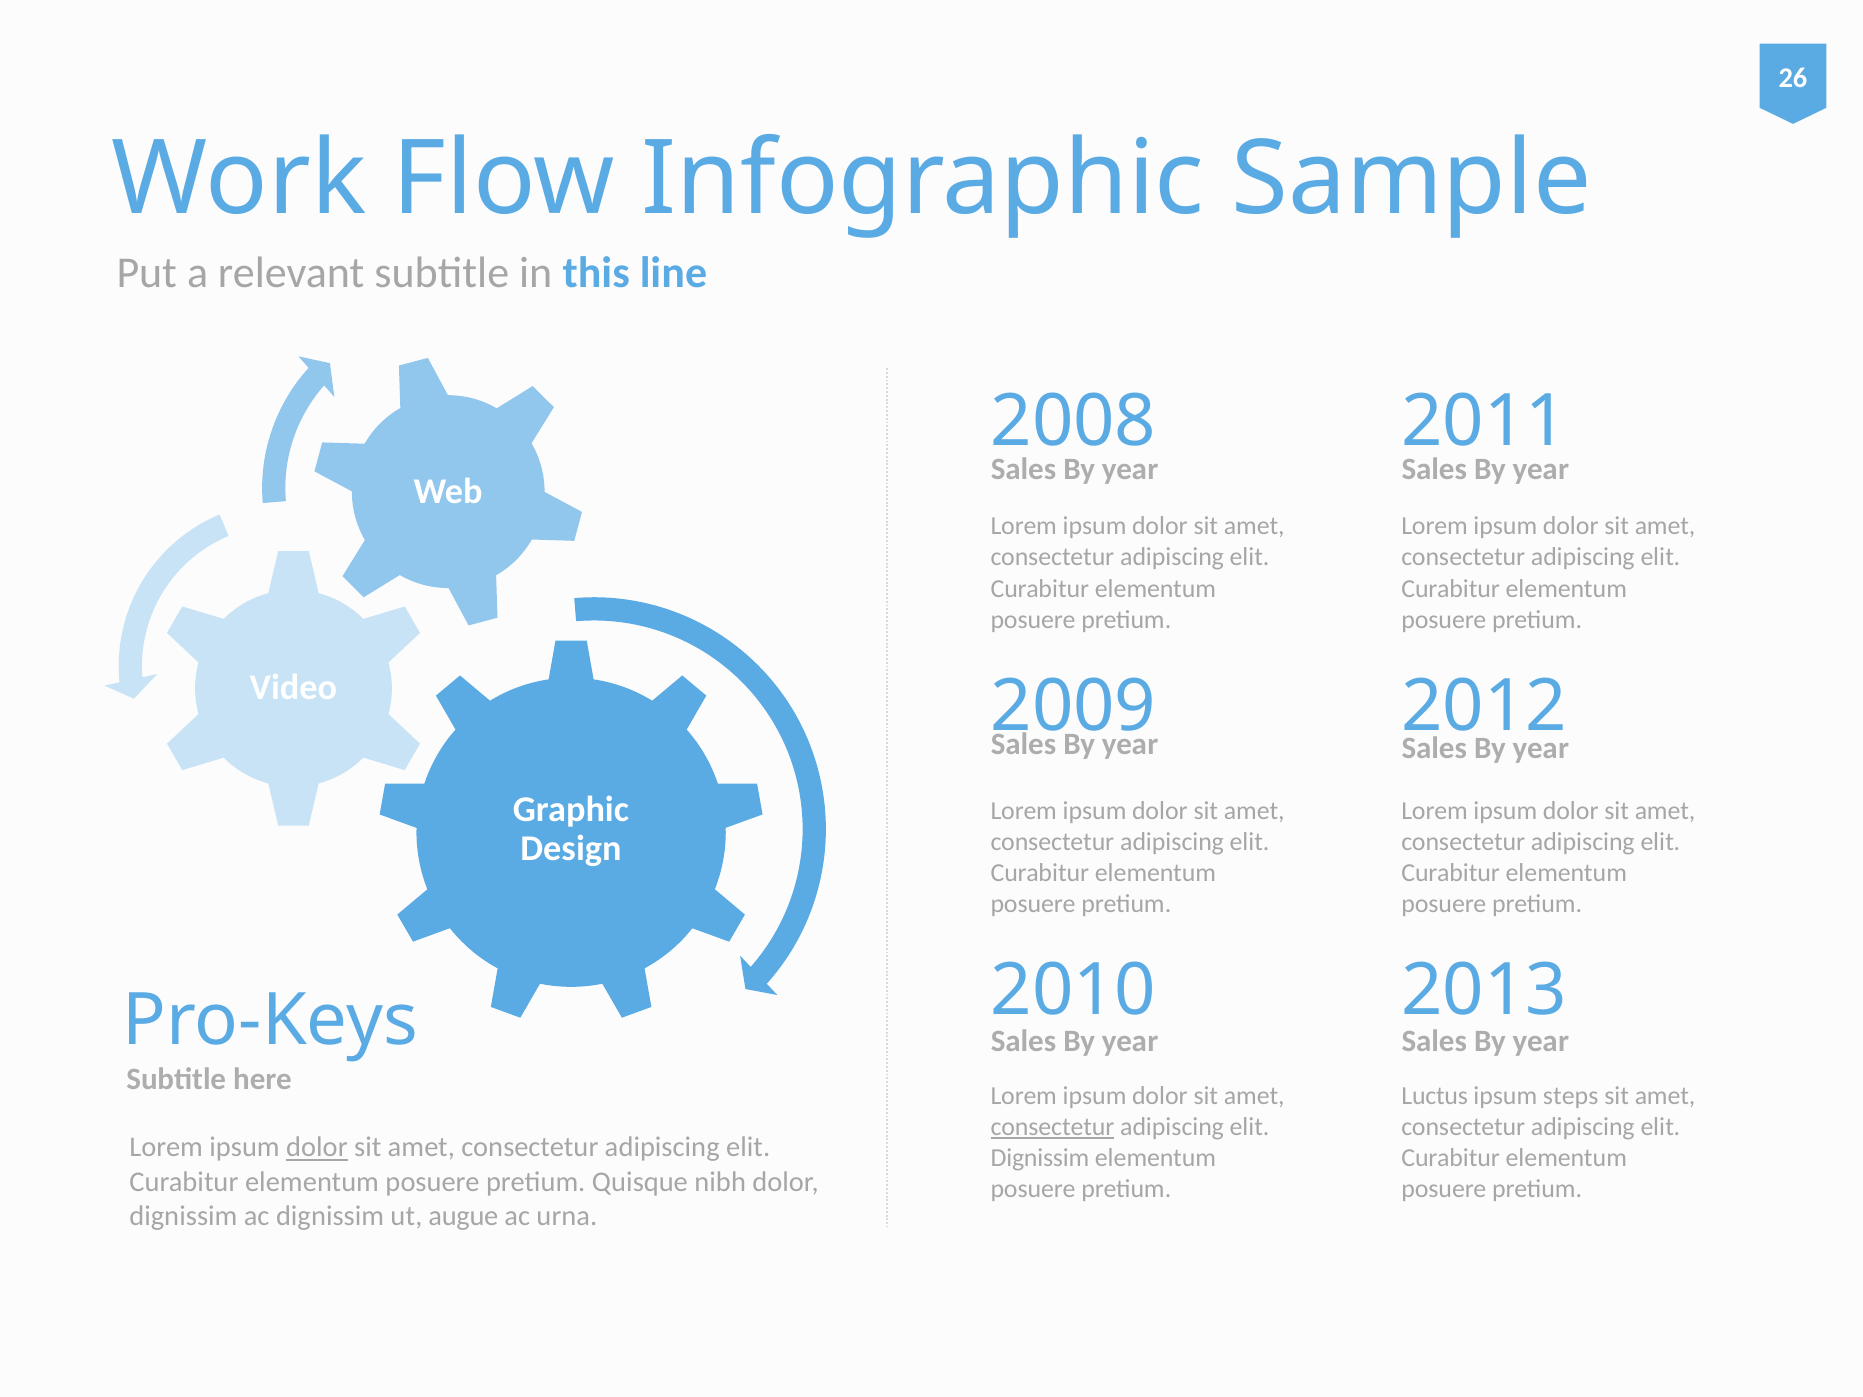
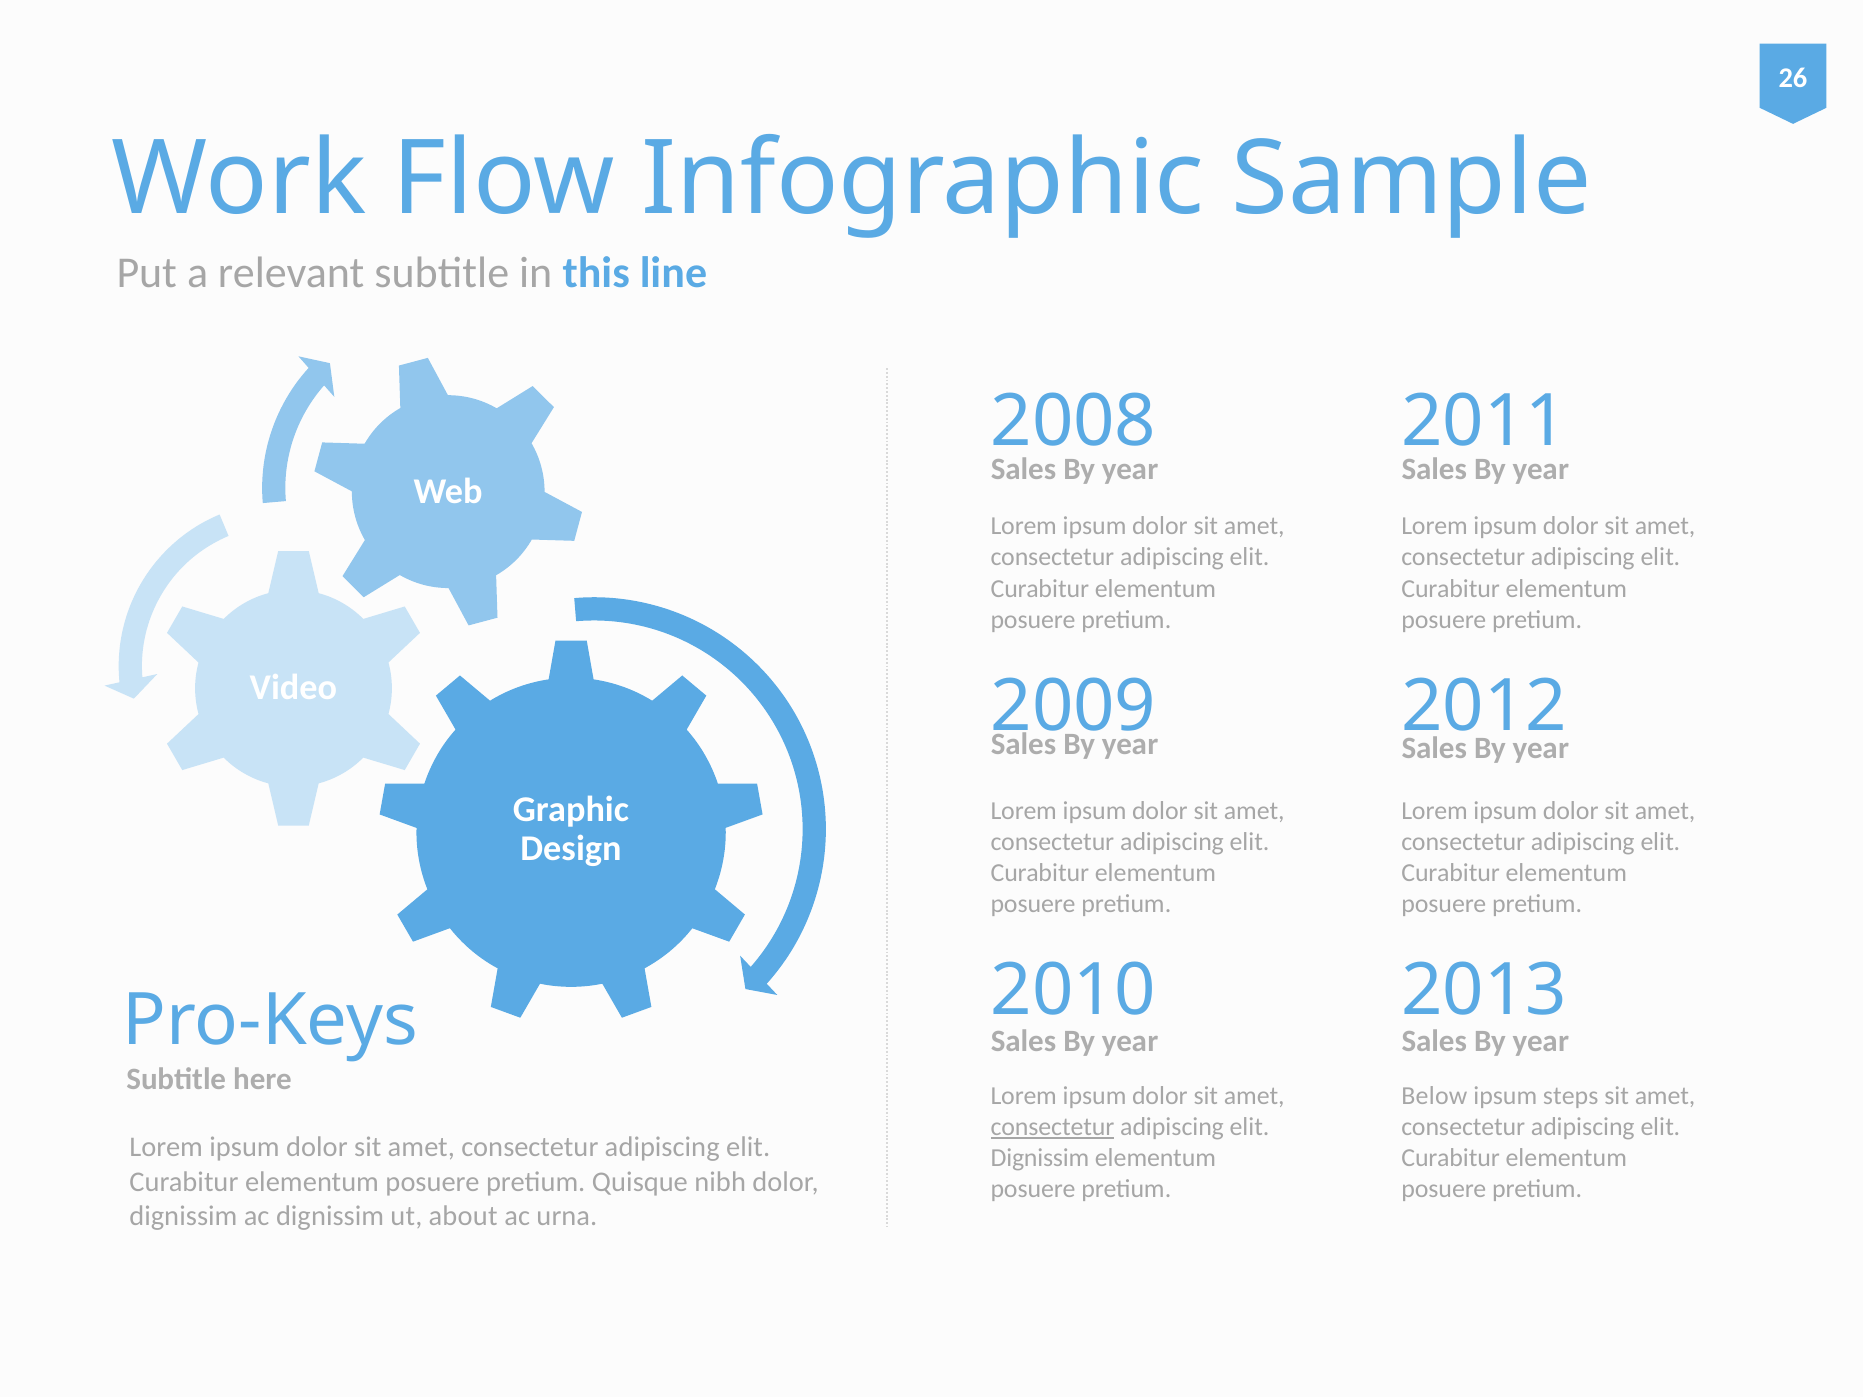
Luctus: Luctus -> Below (1434, 1096)
dolor underline: present -> none (317, 1148)
augue: augue -> about (463, 1216)
